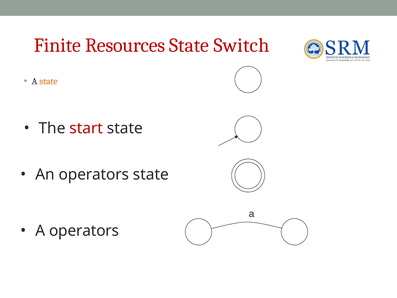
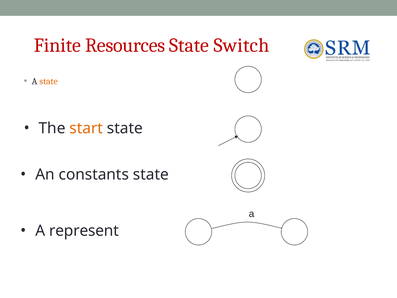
start colour: red -> orange (86, 128)
An operators: operators -> constants (94, 174)
A operators: operators -> represent (84, 231)
